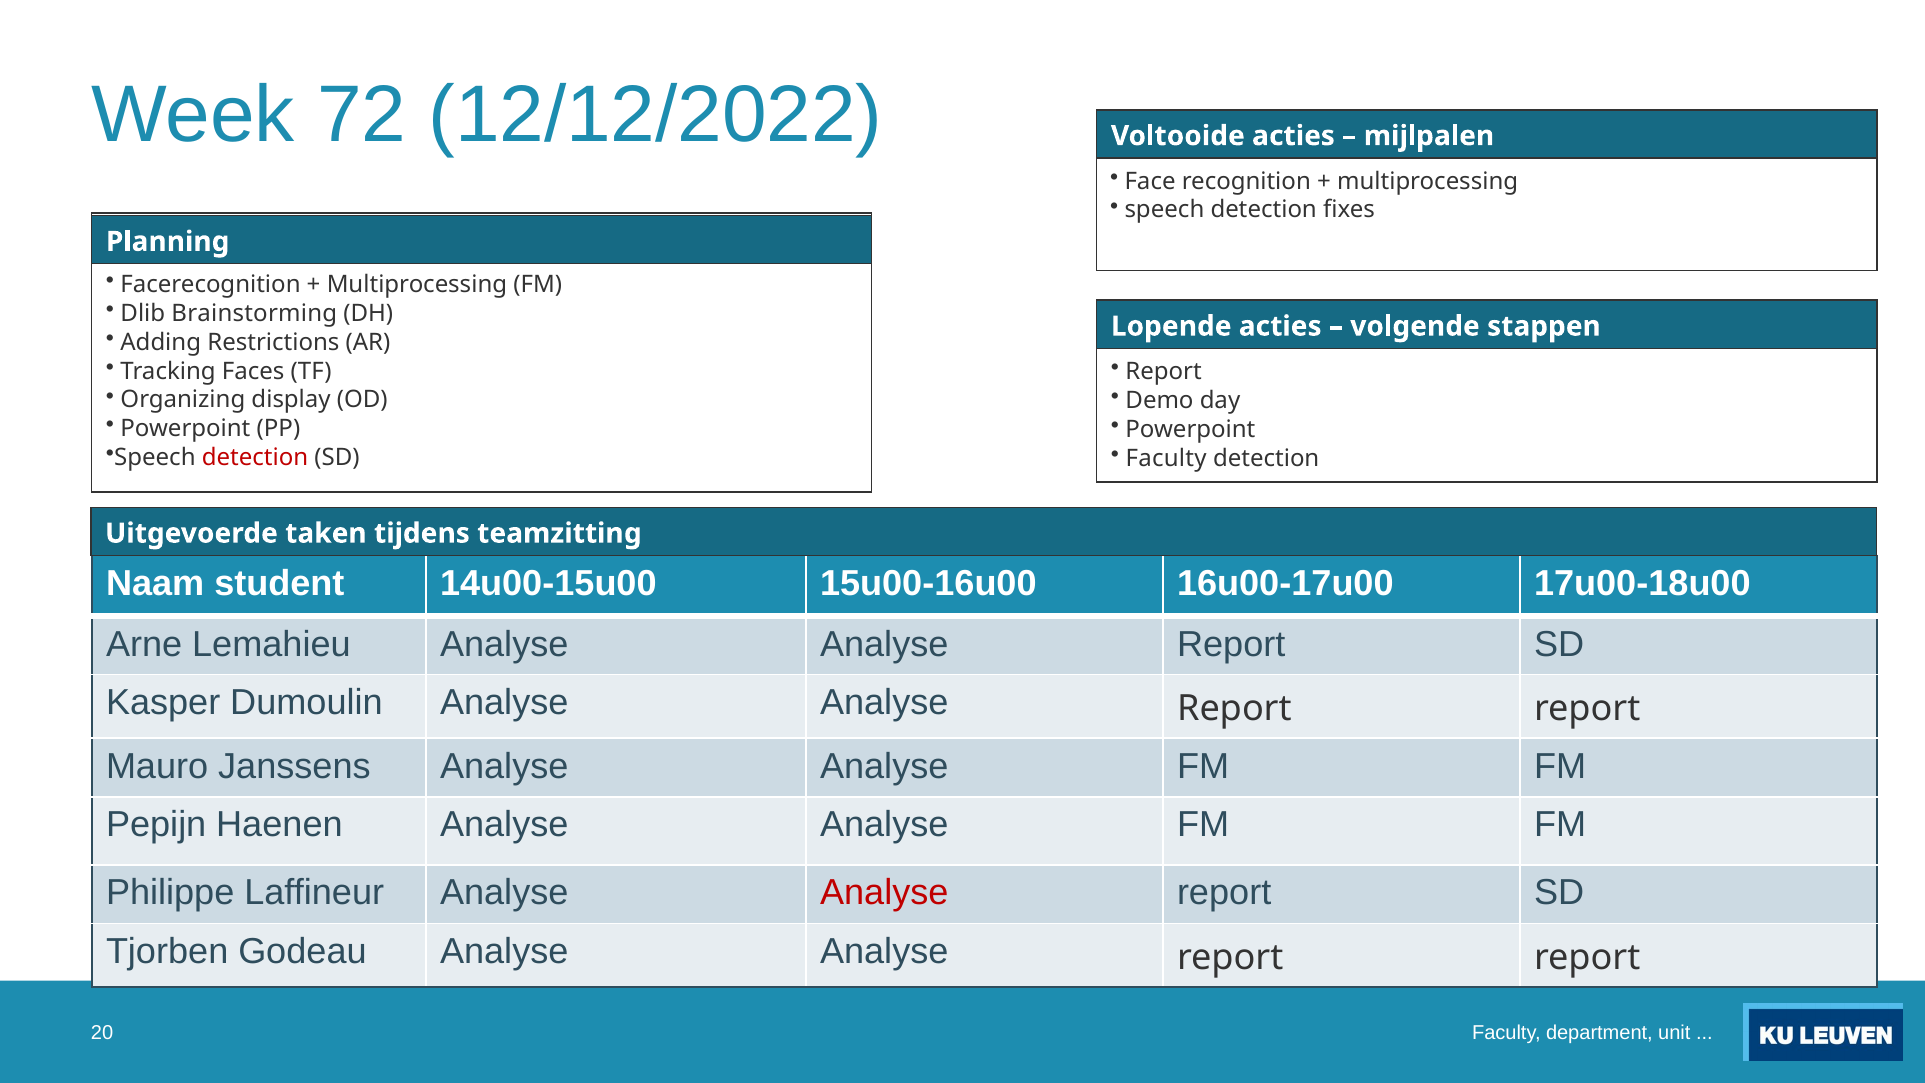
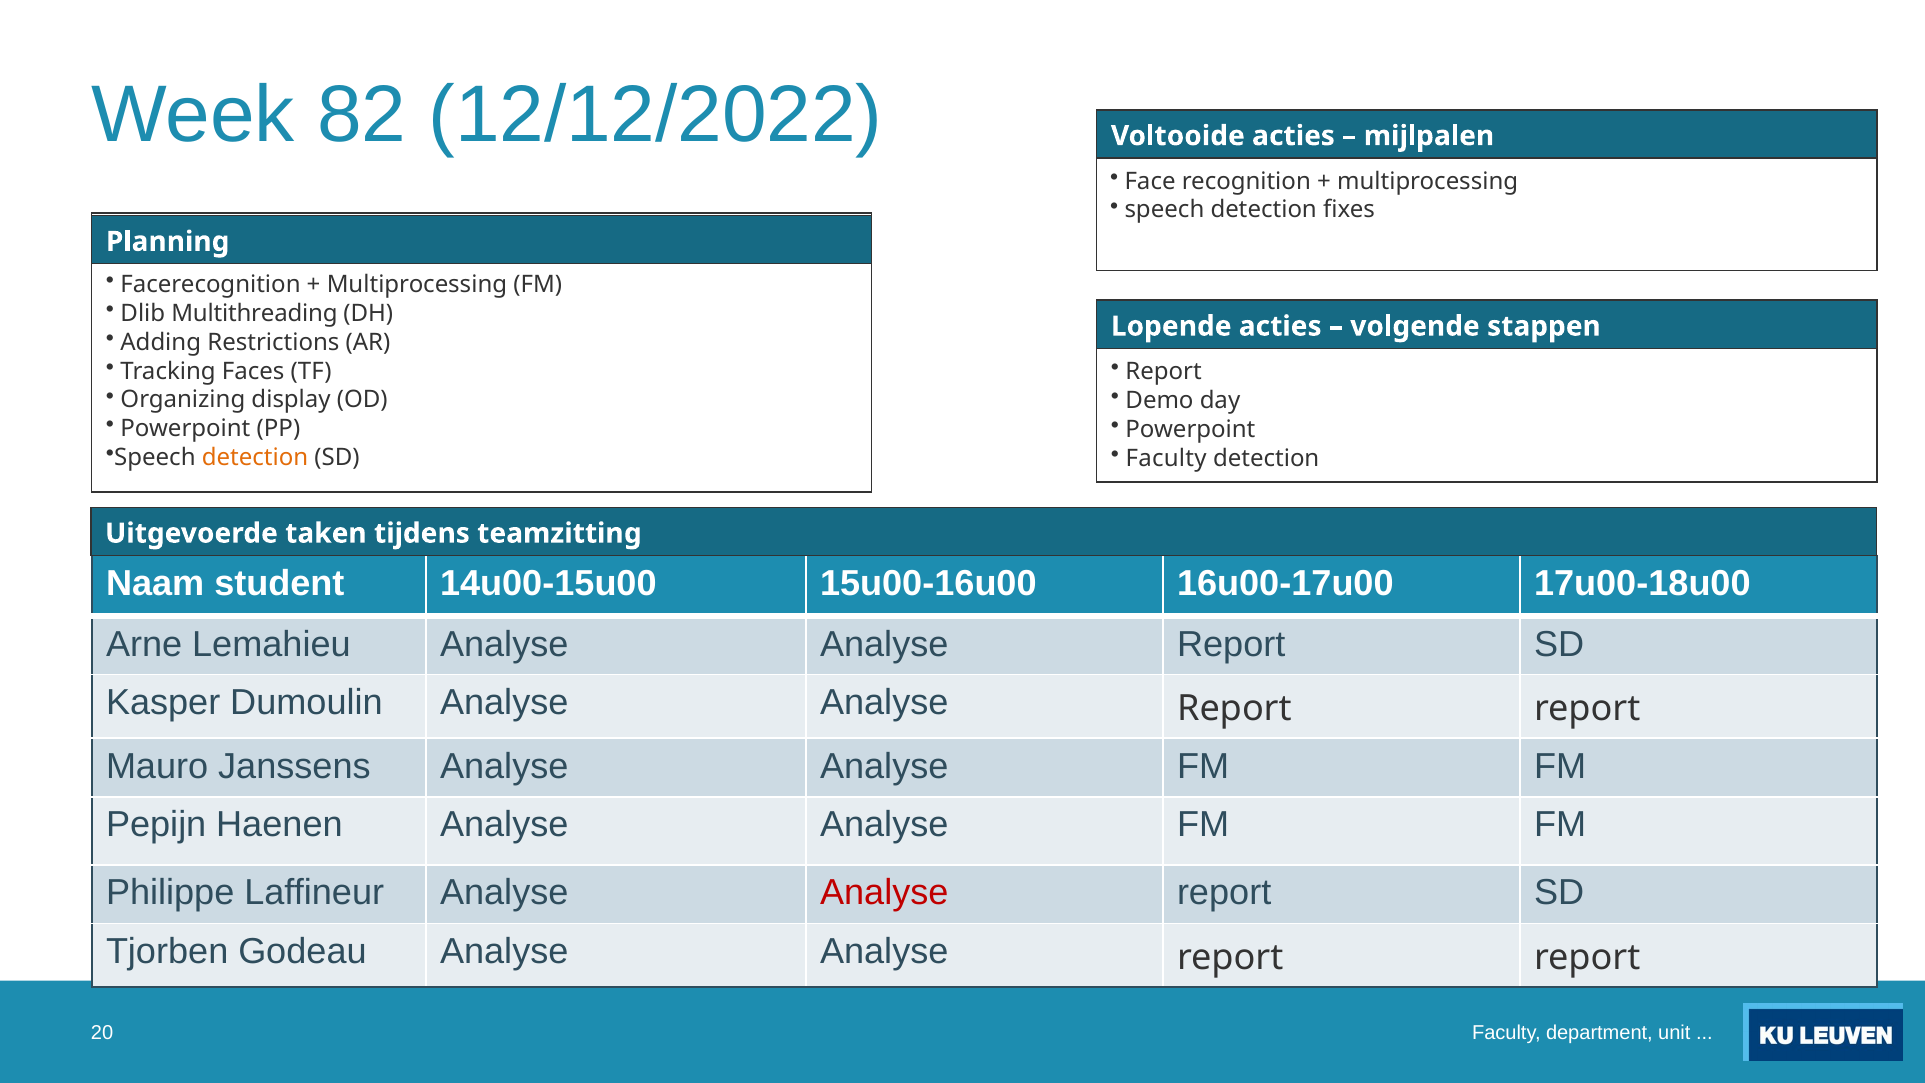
72: 72 -> 82 (362, 115)
Brainstorming: Brainstorming -> Multithreading (254, 313)
detection colour: red -> orange (255, 458)
